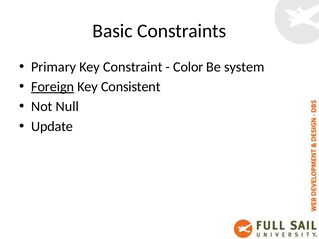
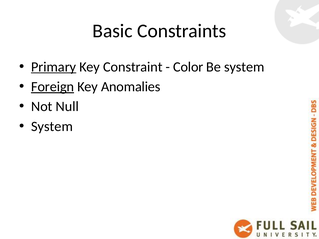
Primary underline: none -> present (54, 67)
Consistent: Consistent -> Anomalies (131, 87)
Update: Update -> System (52, 126)
